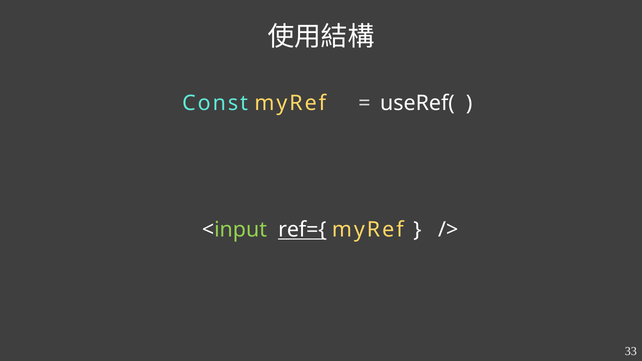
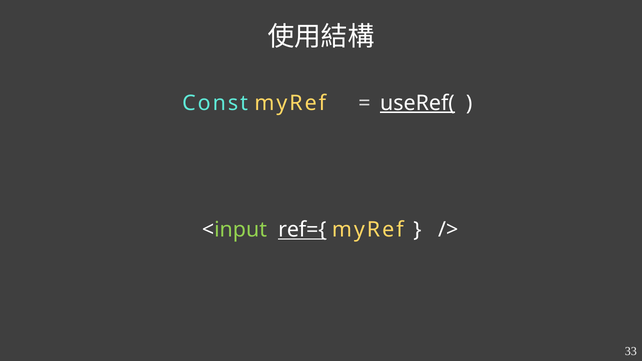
useRef( underline: none -> present (417, 103)
